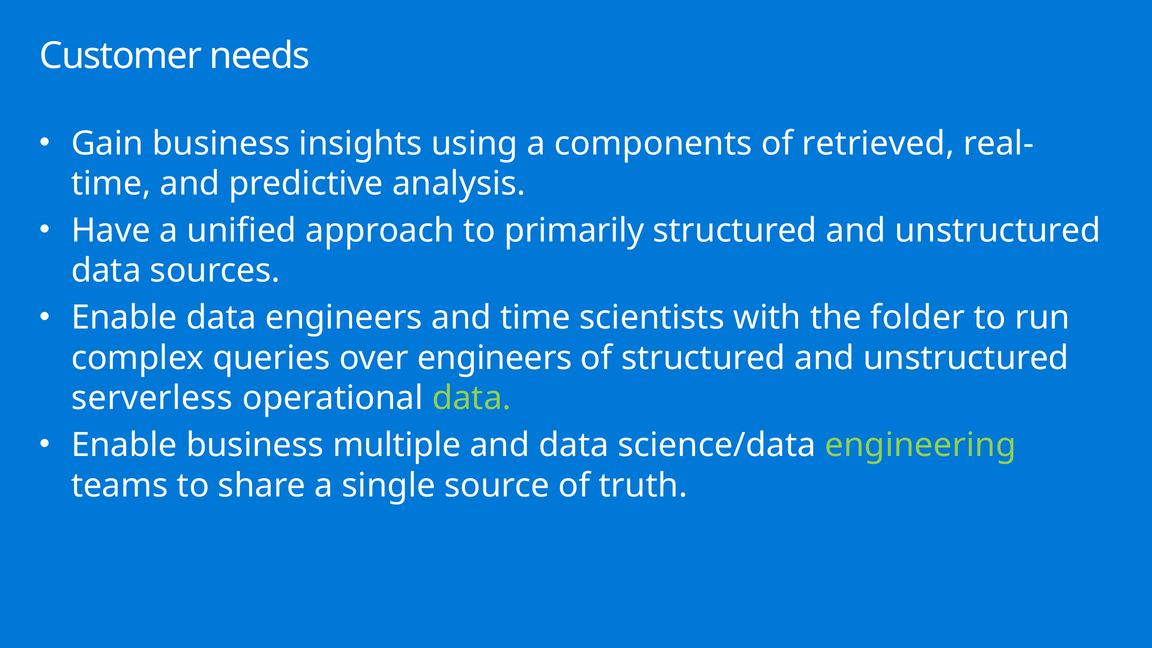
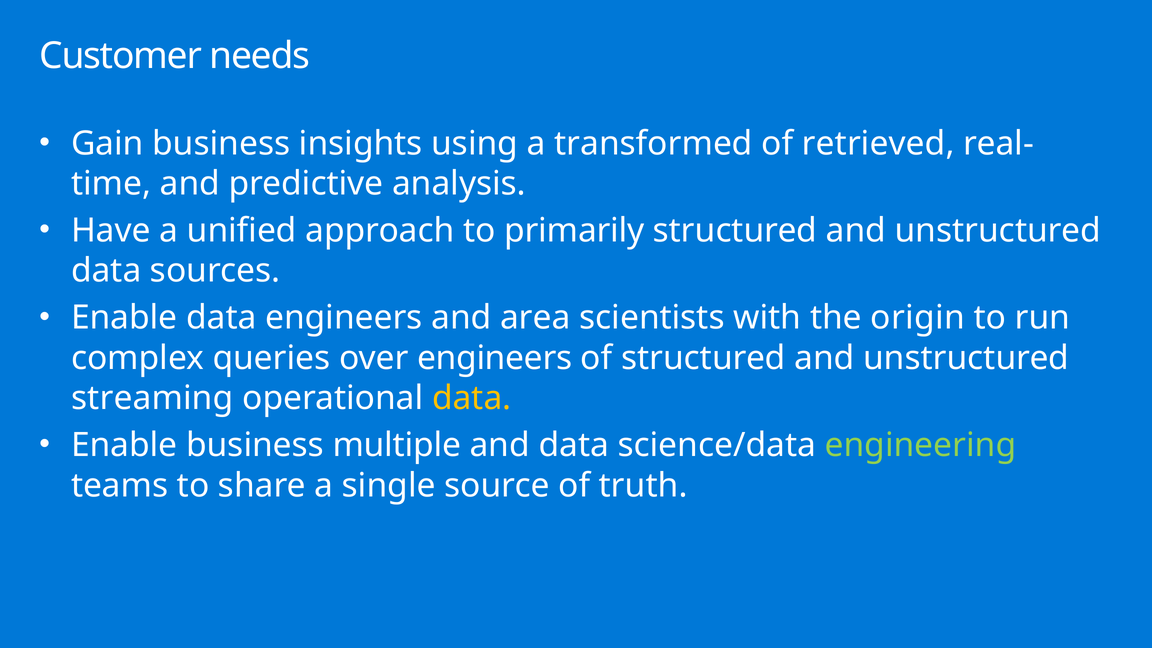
components: components -> transformed (653, 143)
and time: time -> area (535, 318)
folder: folder -> origin (918, 318)
serverless: serverless -> streaming (152, 398)
data colour: light green -> yellow (472, 398)
